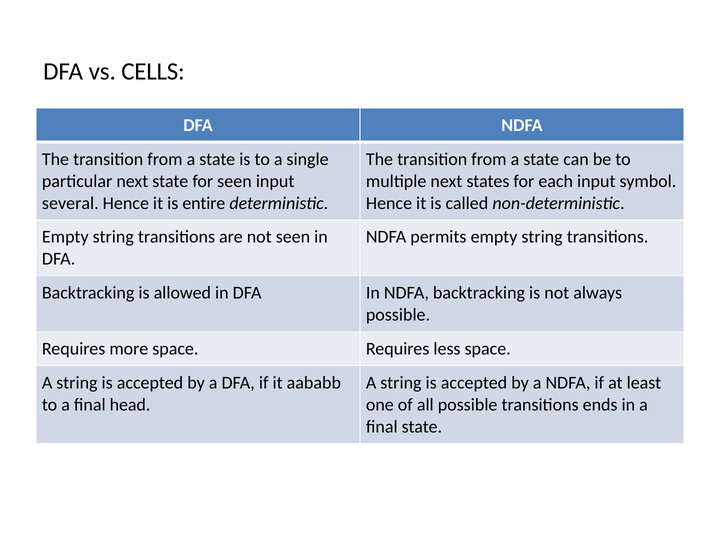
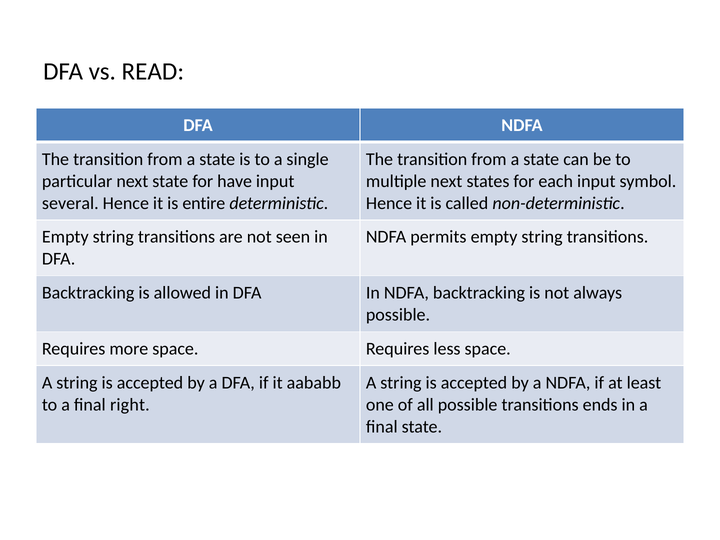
CELLS: CELLS -> READ (153, 71)
for seen: seen -> have (235, 181)
head: head -> right (130, 405)
